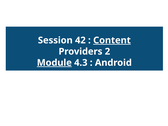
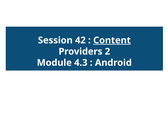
Module underline: present -> none (54, 63)
